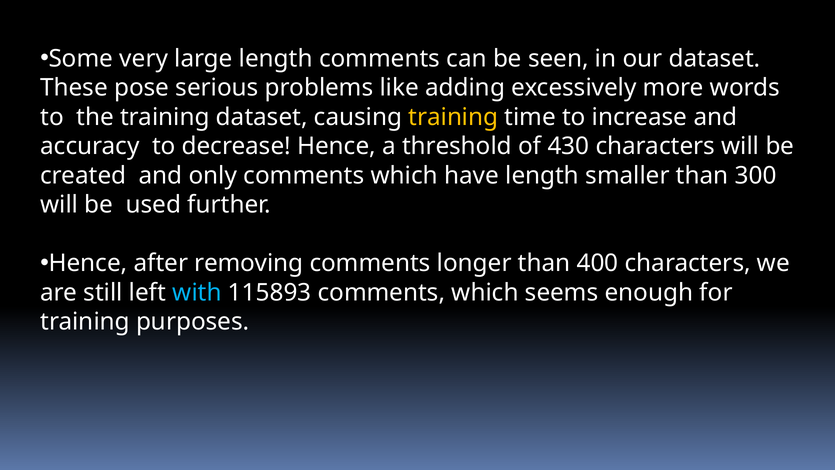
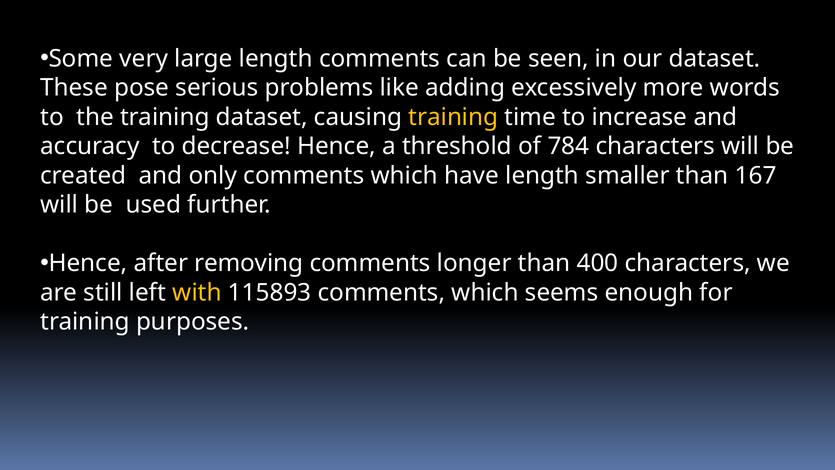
430: 430 -> 784 (568, 146)
300: 300 -> 167 (756, 175)
with colour: light blue -> yellow (197, 292)
